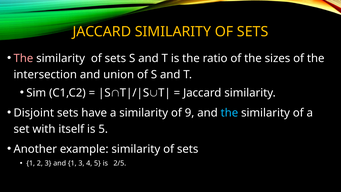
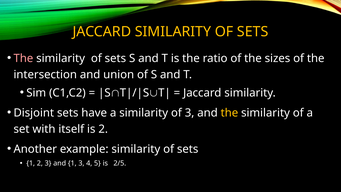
of 9: 9 -> 3 (190, 113)
the colour: light blue -> yellow (229, 113)
is 5: 5 -> 2 (103, 129)
